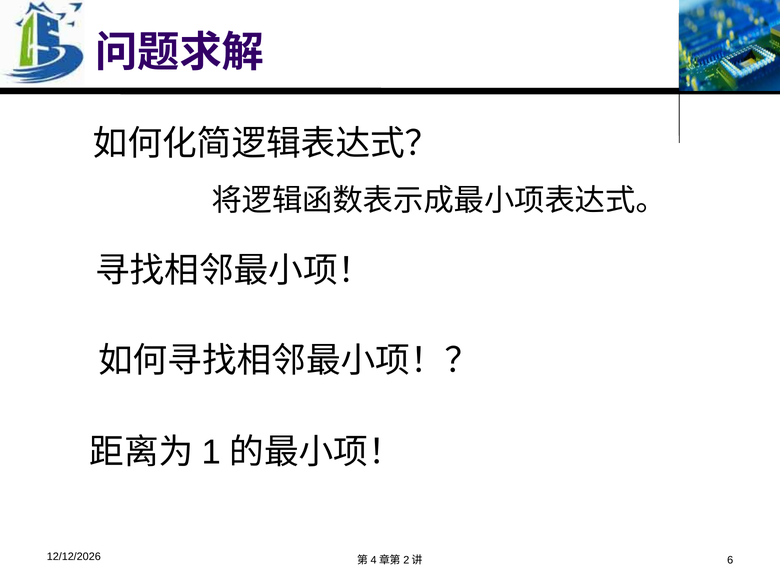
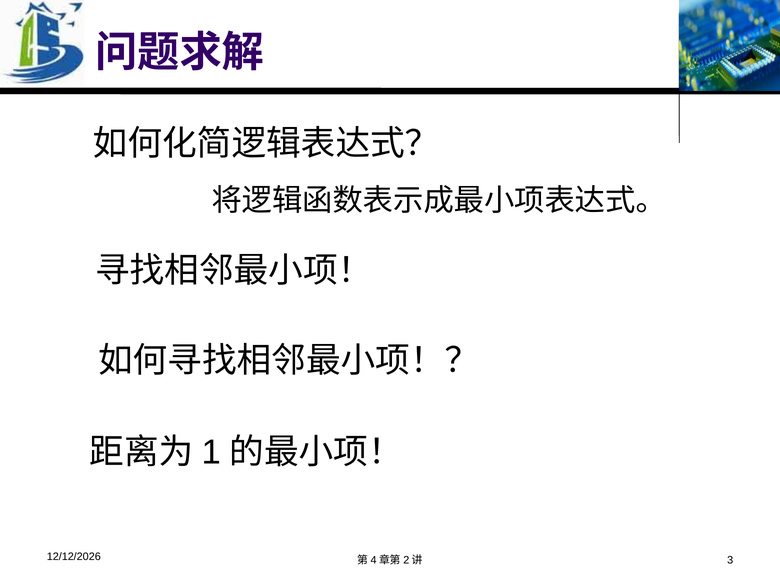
6: 6 -> 3 (730, 560)
